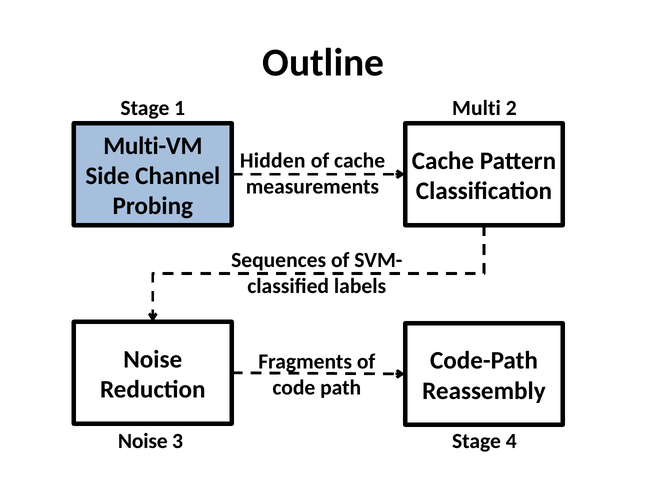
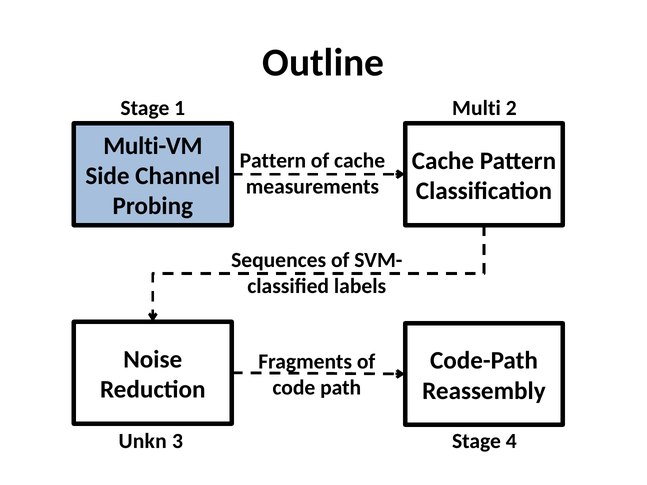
Hidden: Hidden -> Pattern (273, 161)
Noise: Noise -> Unkn (143, 442)
